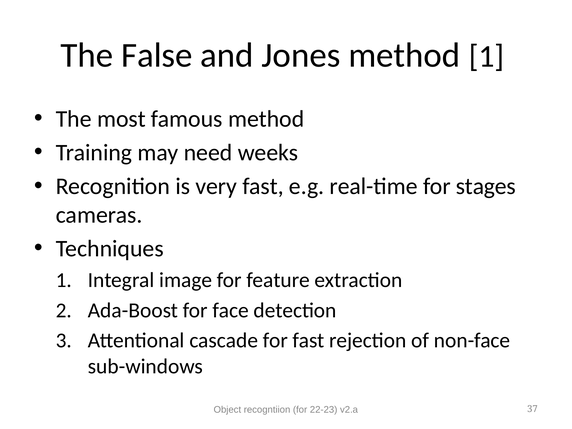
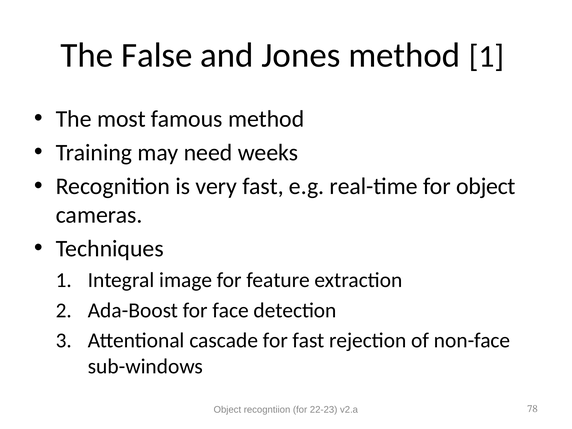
for stages: stages -> object (486, 186)
37: 37 -> 78 (532, 409)
